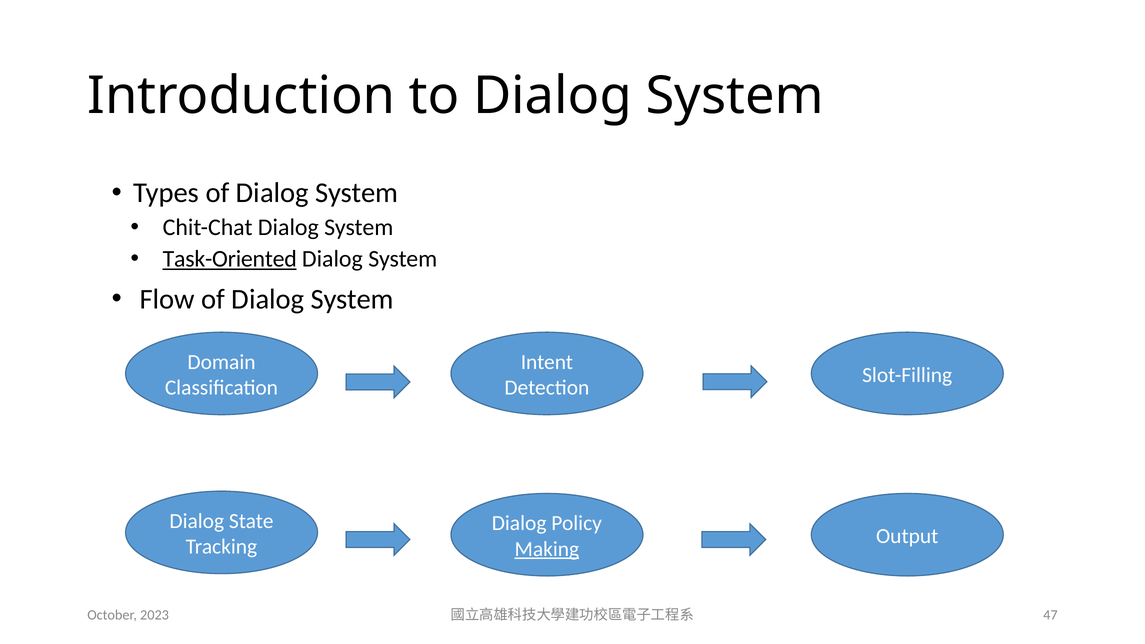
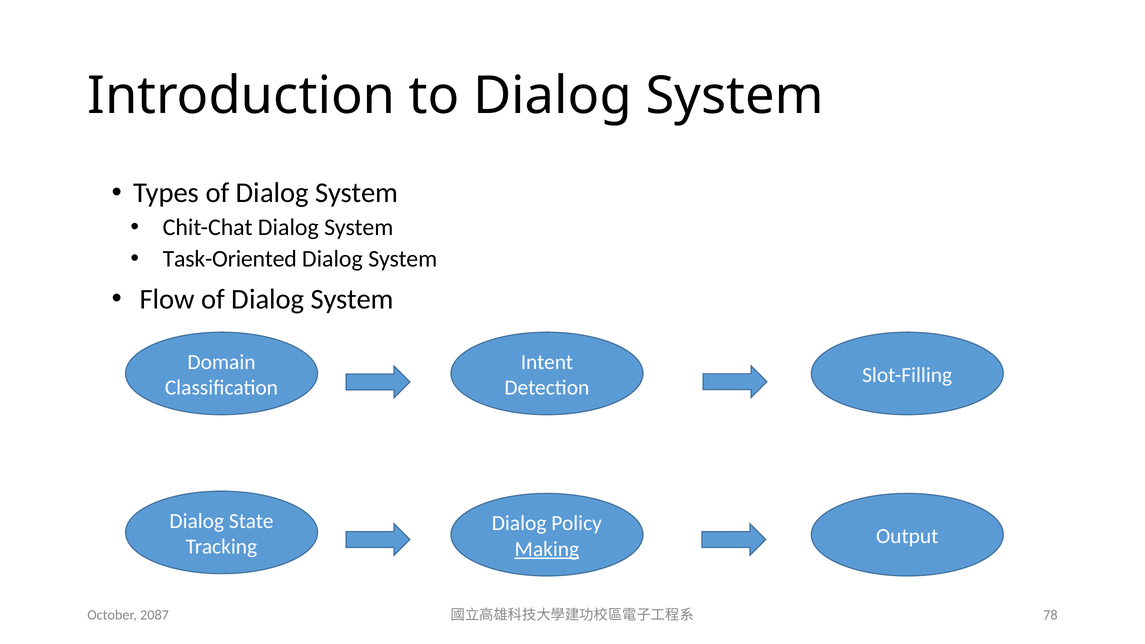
Task-Oriented underline: present -> none (230, 259)
2023: 2023 -> 2087 (155, 615)
47: 47 -> 78 (1050, 615)
